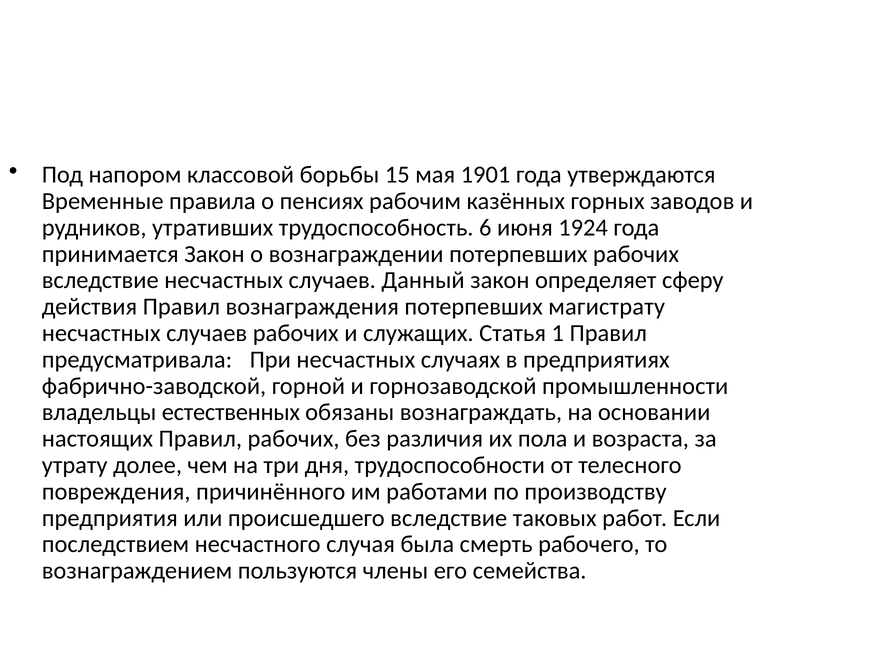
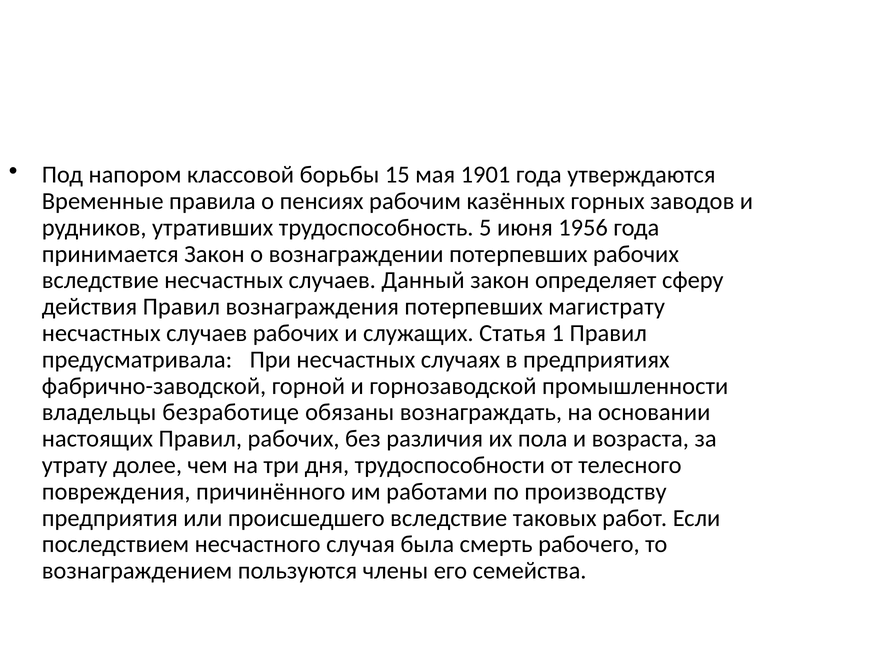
6: 6 -> 5 (485, 228)
1924: 1924 -> 1956 (583, 228)
естественных: естественных -> безработице (231, 413)
